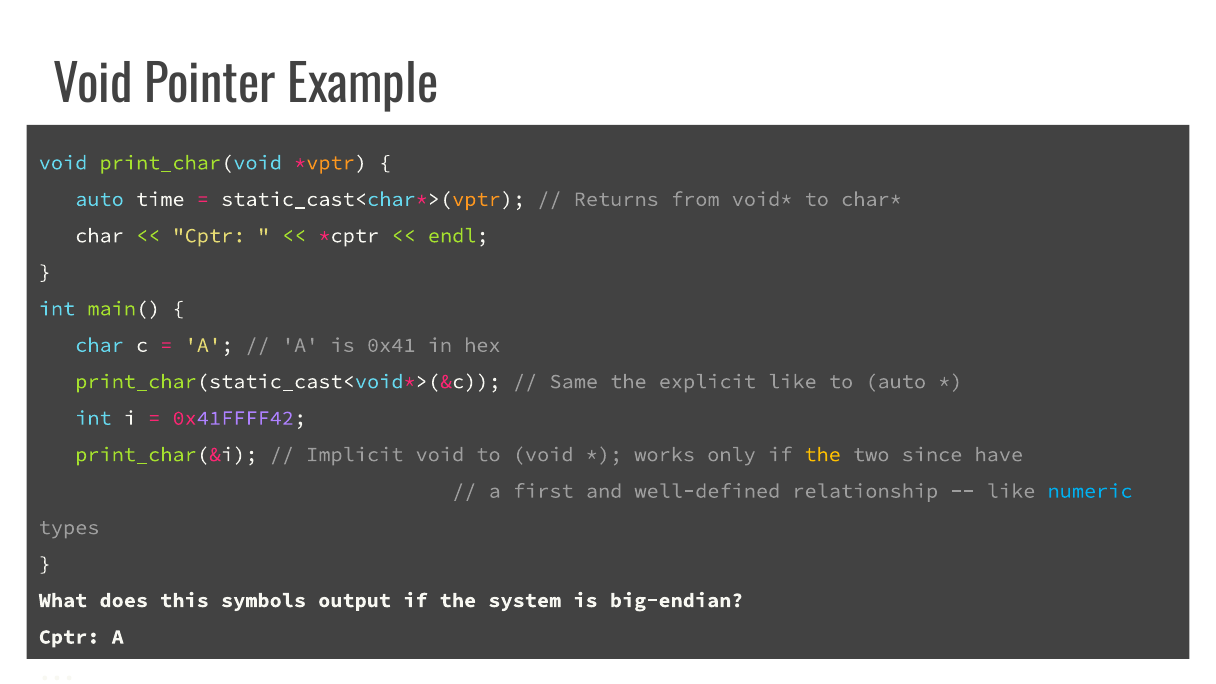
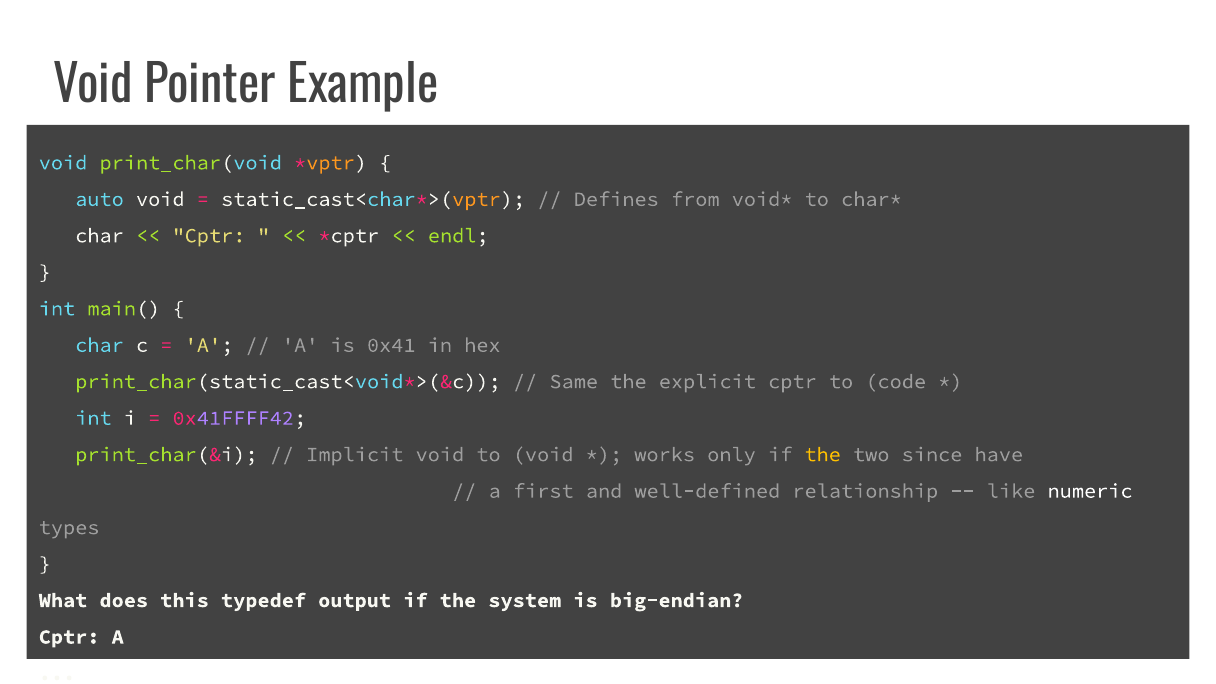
auto time: time -> void (160, 199)
Returns: Returns -> Defines (616, 199)
explicit like: like -> cptr (792, 382)
to auto: auto -> code (896, 382)
numeric colour: light blue -> white (1090, 491)
symbols: symbols -> typedef (264, 600)
